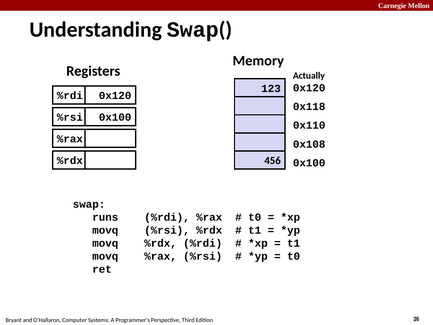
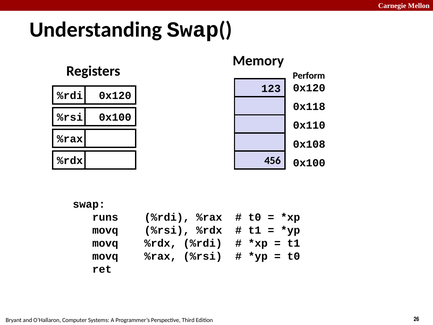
Actually: Actually -> Perform (309, 76)
